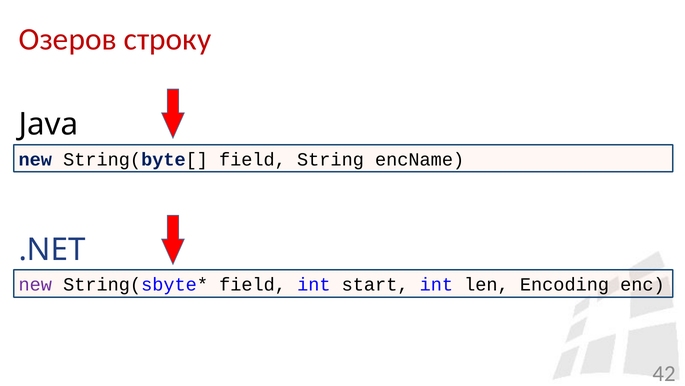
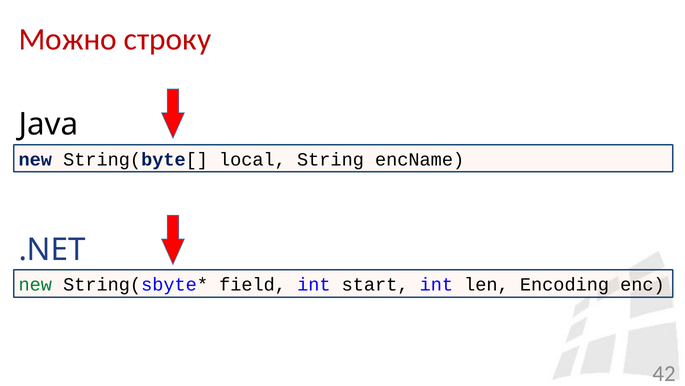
Озеров: Озеров -> Можно (68, 39)
String(byte[ field: field -> local (252, 159)
new colour: purple -> green (35, 284)
